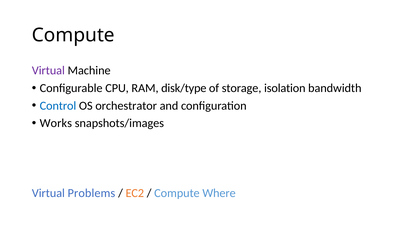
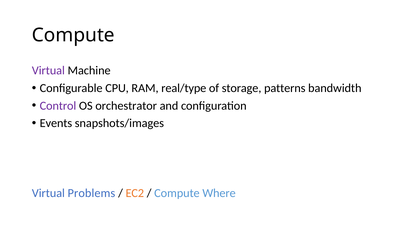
disk/type: disk/type -> real/type (184, 88)
isolation: isolation -> patterns (285, 88)
Control colour: blue -> purple (58, 106)
Works: Works -> Events (56, 123)
